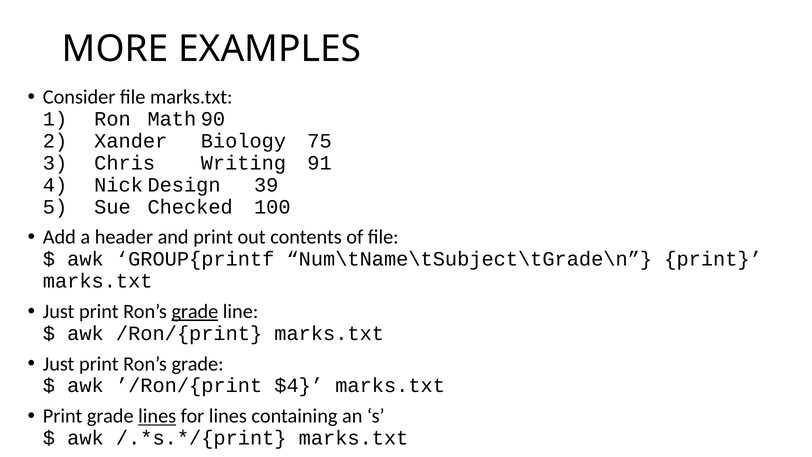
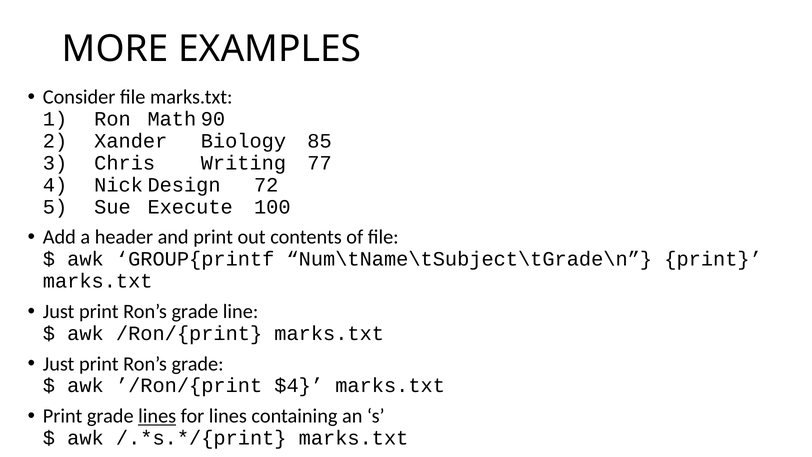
75: 75 -> 85 (320, 141)
91: 91 -> 77 (320, 163)
39: 39 -> 72 (266, 185)
Checked: Checked -> Execute (190, 207)
grade underline: present -> none (195, 311)
